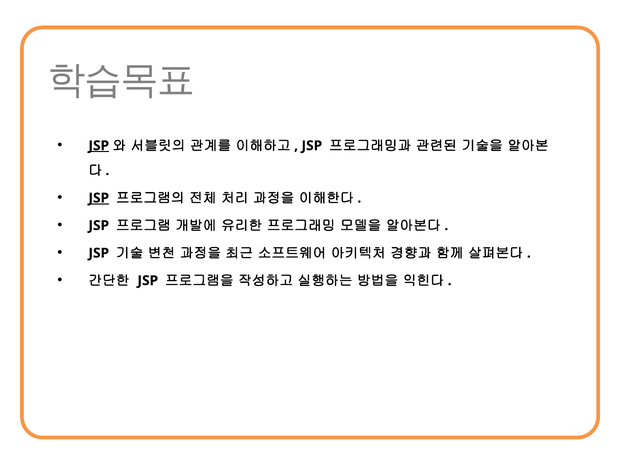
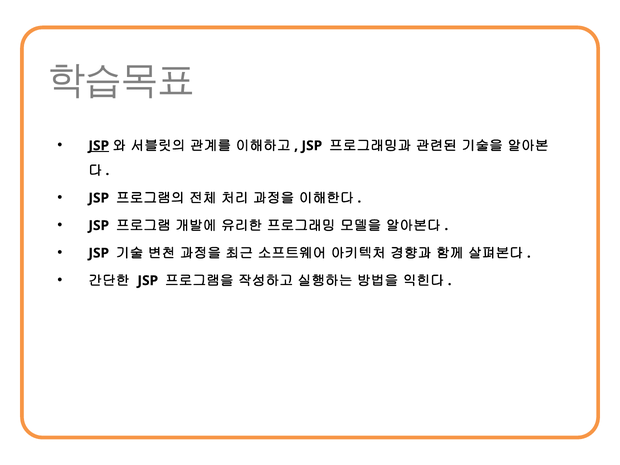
JSP underline: present -> none (99, 198)
